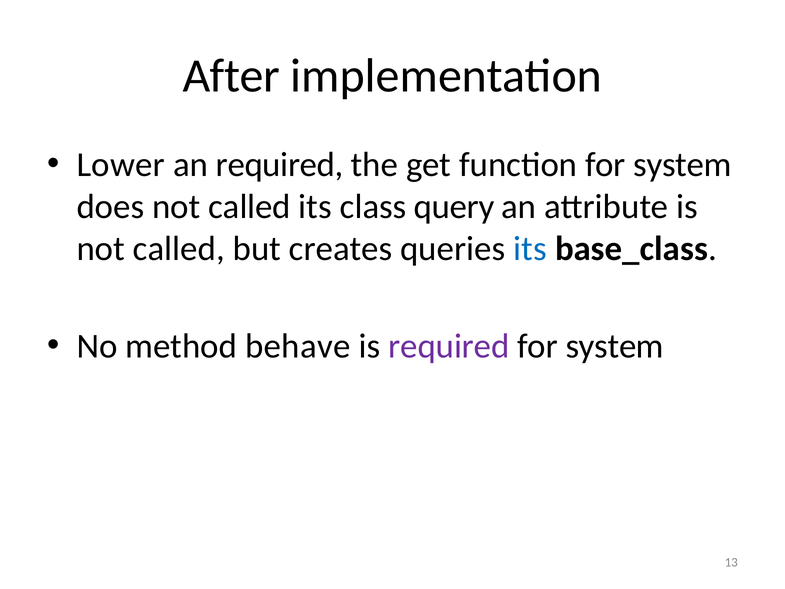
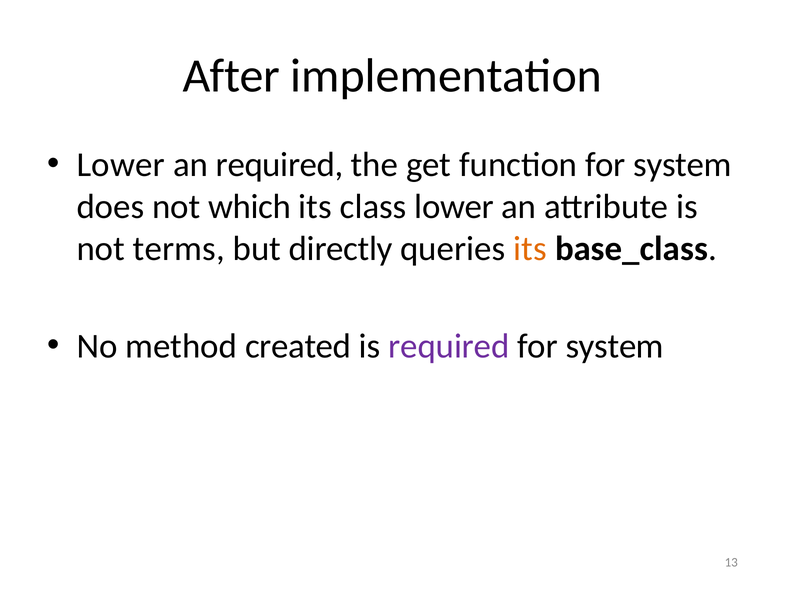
does not called: called -> which (250, 207)
class query: query -> lower (454, 207)
called: called -> terms (179, 248)
creates: creates -> directly (341, 248)
its colour: blue -> orange (530, 248)
behave: behave -> created (298, 346)
